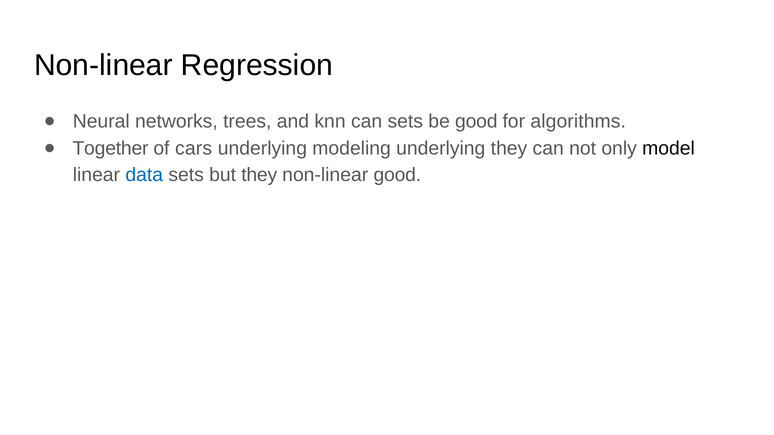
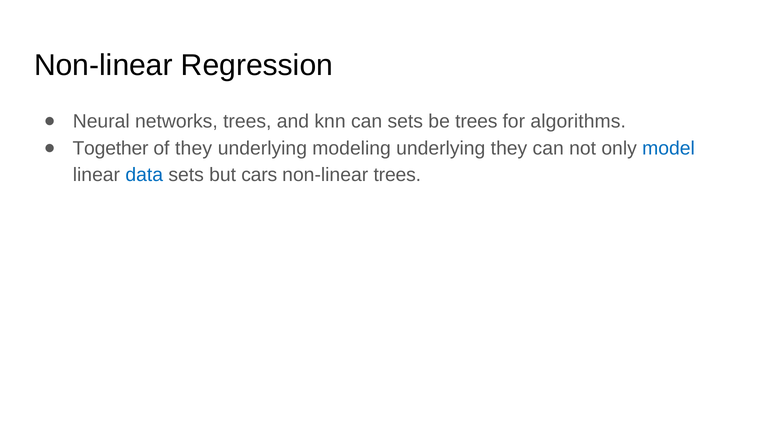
be good: good -> trees (476, 122)
of cars: cars -> they (194, 148)
model colour: black -> blue (669, 148)
but they: they -> cars (259, 175)
non-linear good: good -> trees (397, 175)
